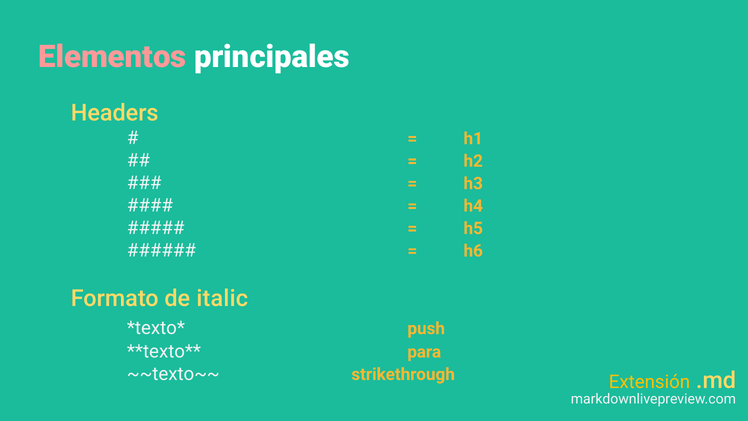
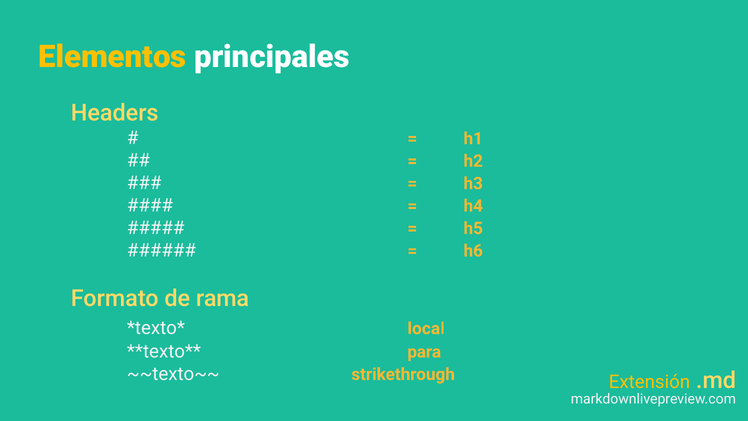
Elementos colour: pink -> yellow (112, 57)
italic: italic -> rama (222, 298)
push: push -> local (426, 328)
